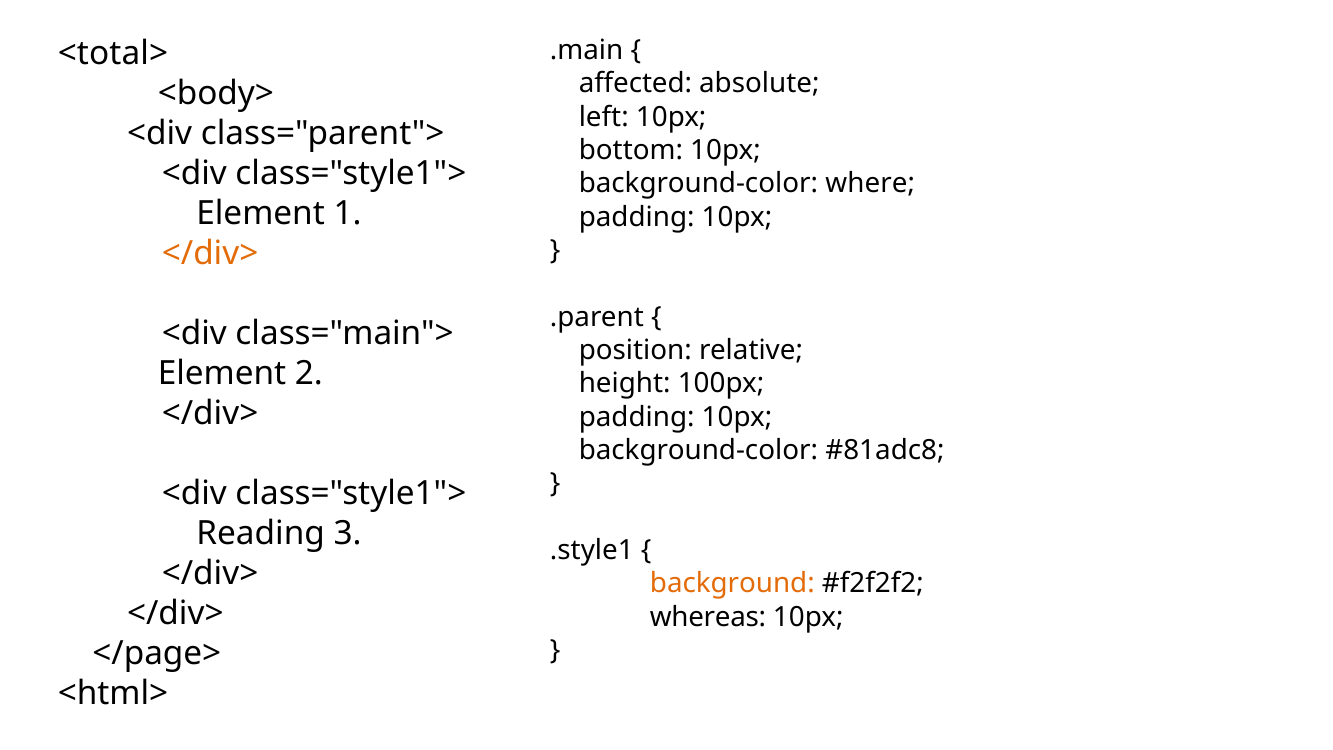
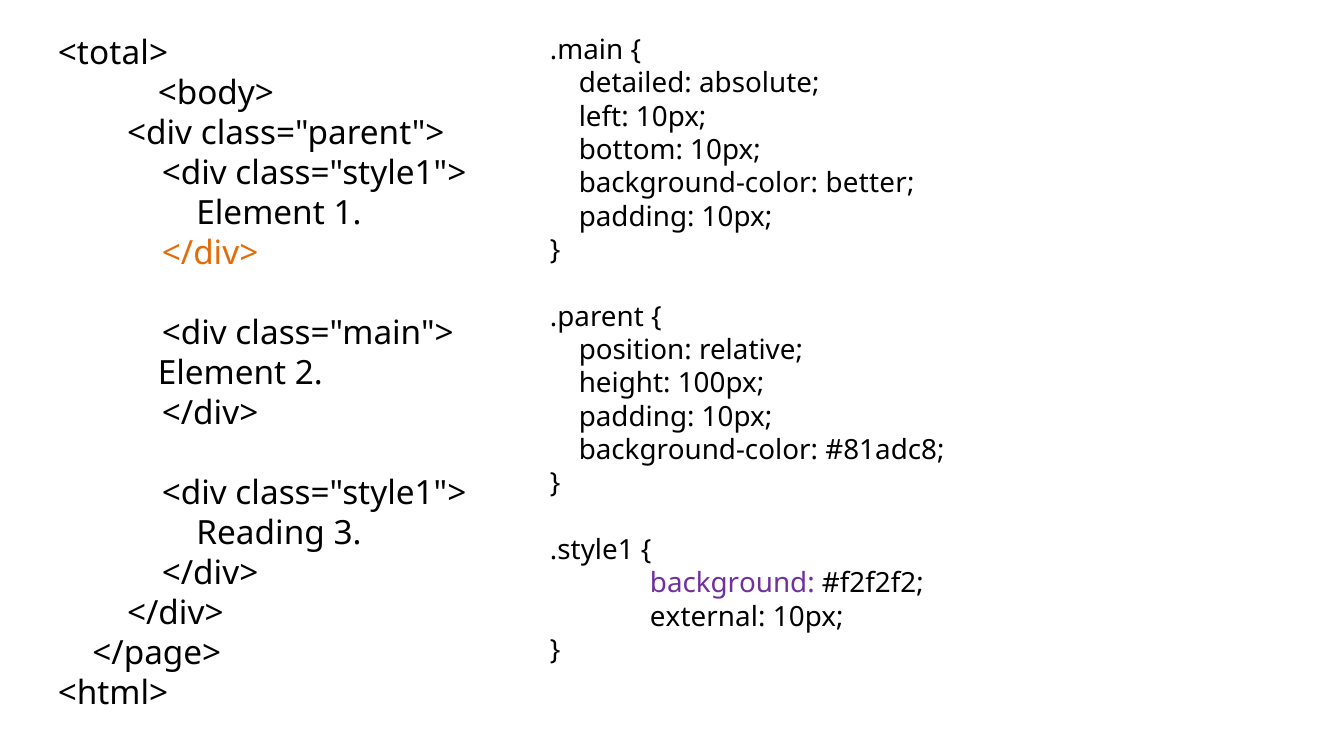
affected: affected -> detailed (635, 83)
where: where -> better (870, 183)
background colour: orange -> purple (732, 584)
whereas: whereas -> external (708, 617)
